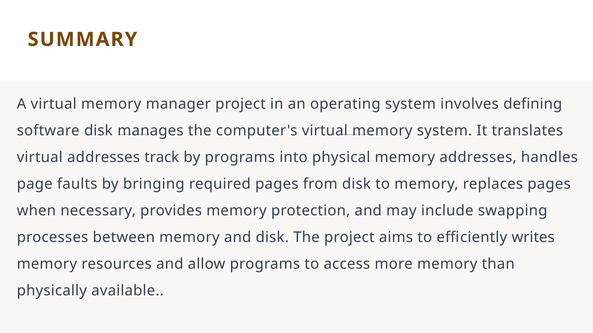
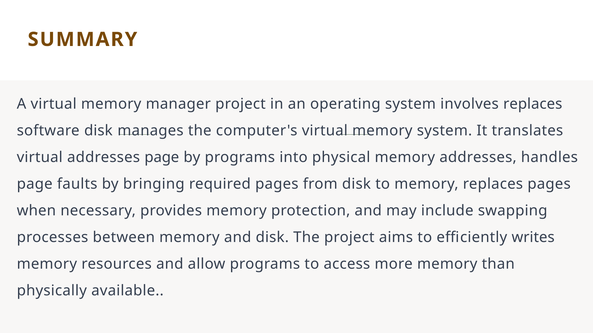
involves defining: defining -> replaces (533, 104)
addresses track: track -> page (162, 158)
